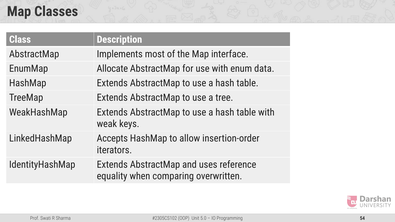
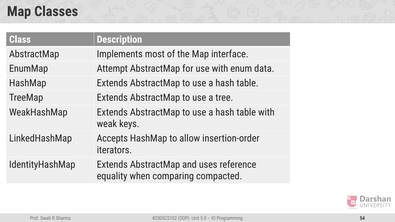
Allocate: Allocate -> Attempt (112, 69)
overwritten: overwritten -> compacted (219, 176)
